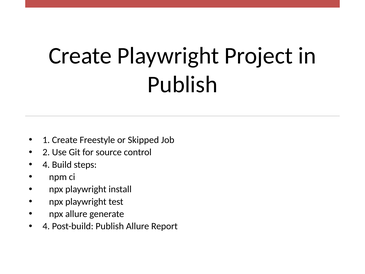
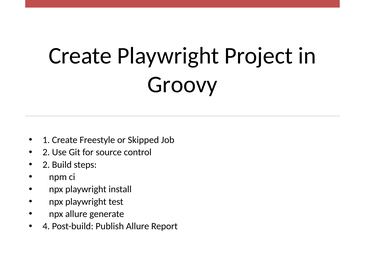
Publish: Publish -> Groovy (182, 84)
4: 4 -> 2 (46, 164)
